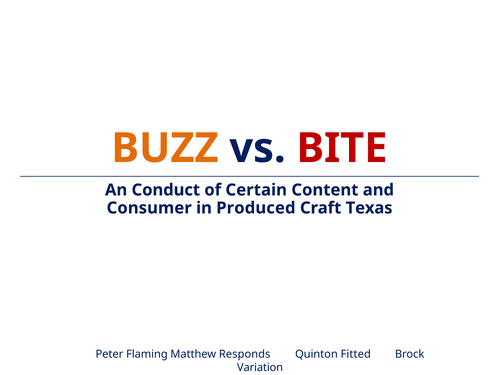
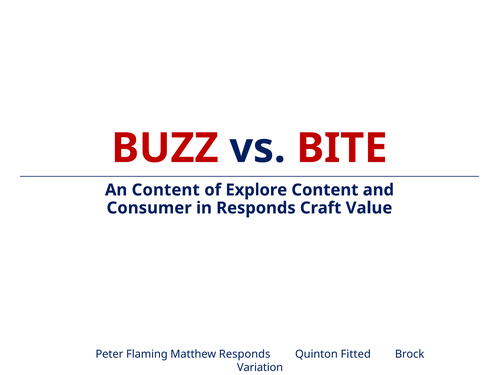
BUZZ colour: orange -> red (165, 148)
An Conduct: Conduct -> Content (166, 190)
Certain: Certain -> Explore (256, 190)
in Produced: Produced -> Responds (256, 208)
Texas: Texas -> Value (369, 208)
